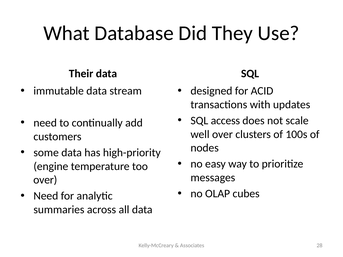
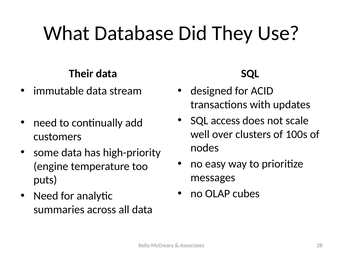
over: over -> puts (45, 180)
